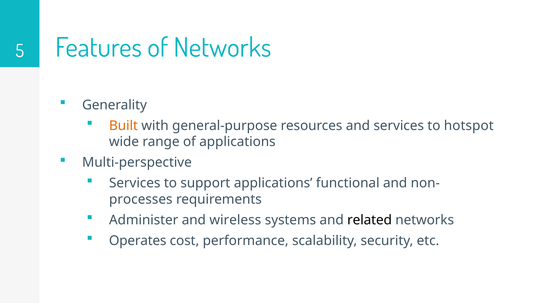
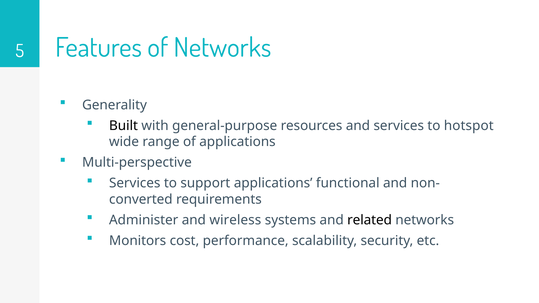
Built colour: orange -> black (123, 126)
processes: processes -> converted (141, 199)
Operates: Operates -> Monitors (138, 241)
